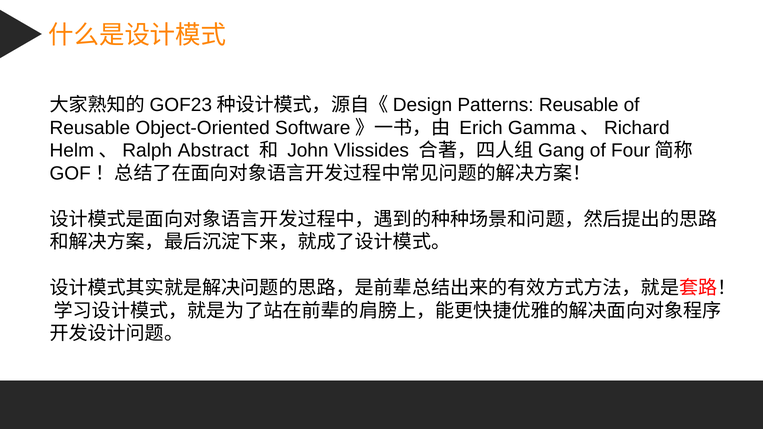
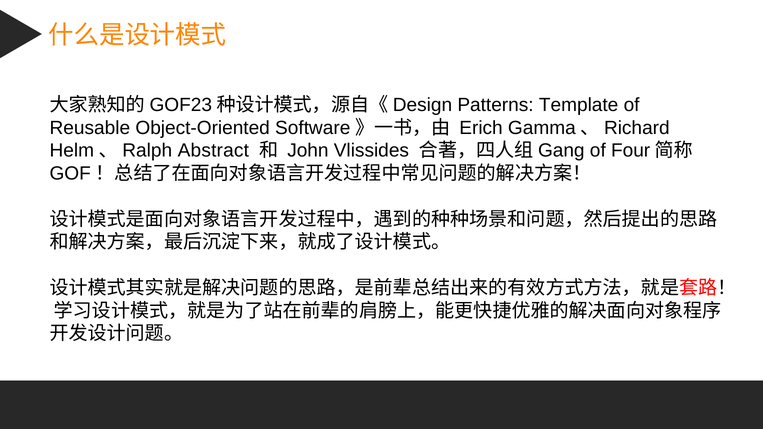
Patterns Reusable: Reusable -> Template (579, 105)
